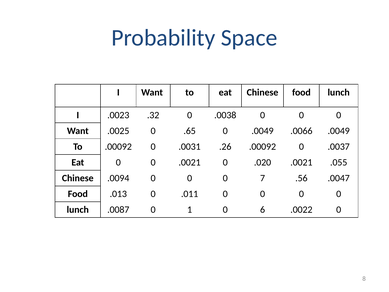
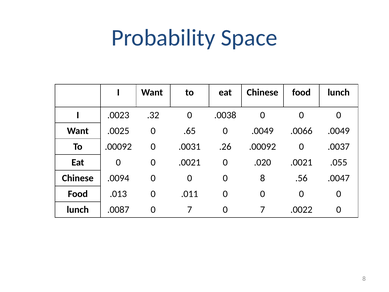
0 7: 7 -> 8 (263, 178)
.0087 0 1: 1 -> 7 (190, 210)
6: 6 -> 7 (263, 210)
